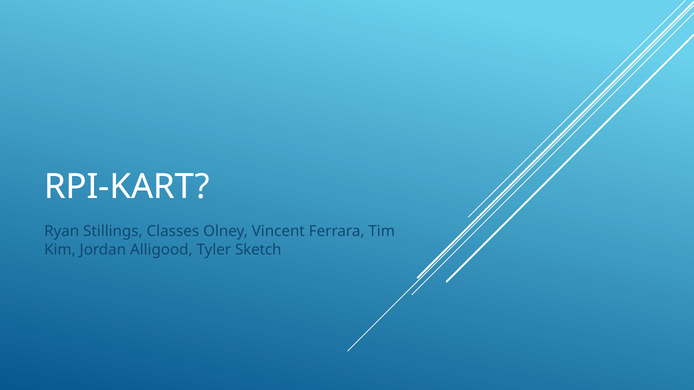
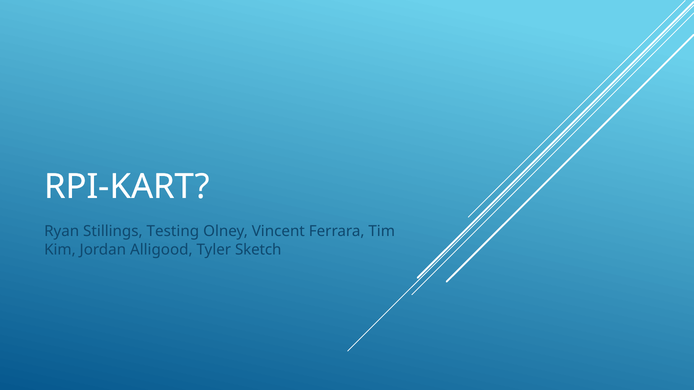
Classes: Classes -> Testing (173, 232)
